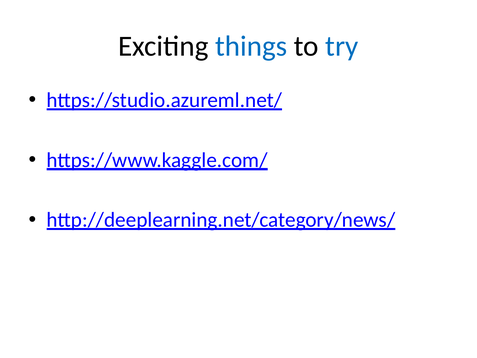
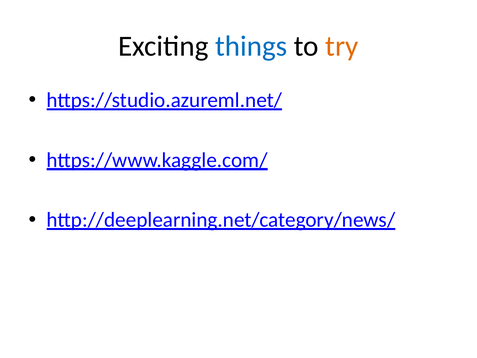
try colour: blue -> orange (342, 46)
